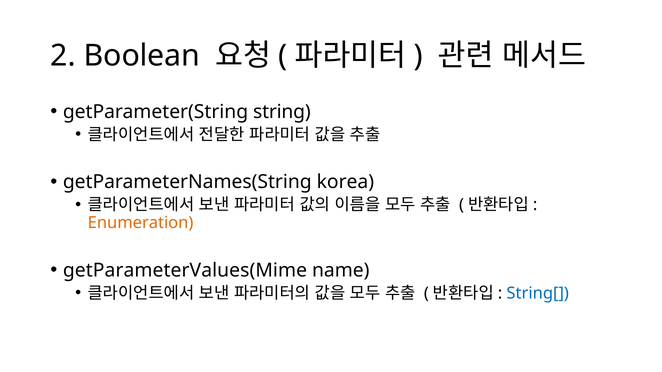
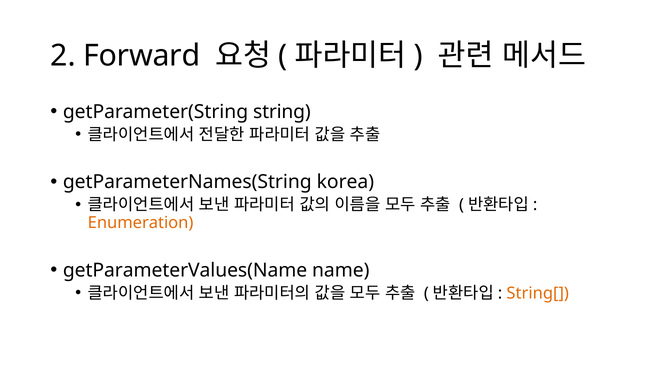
Boolean: Boolean -> Forward (142, 56)
getParameterValues(Mime: getParameterValues(Mime -> getParameterValues(Name (185, 271)
String[ colour: blue -> orange (538, 293)
